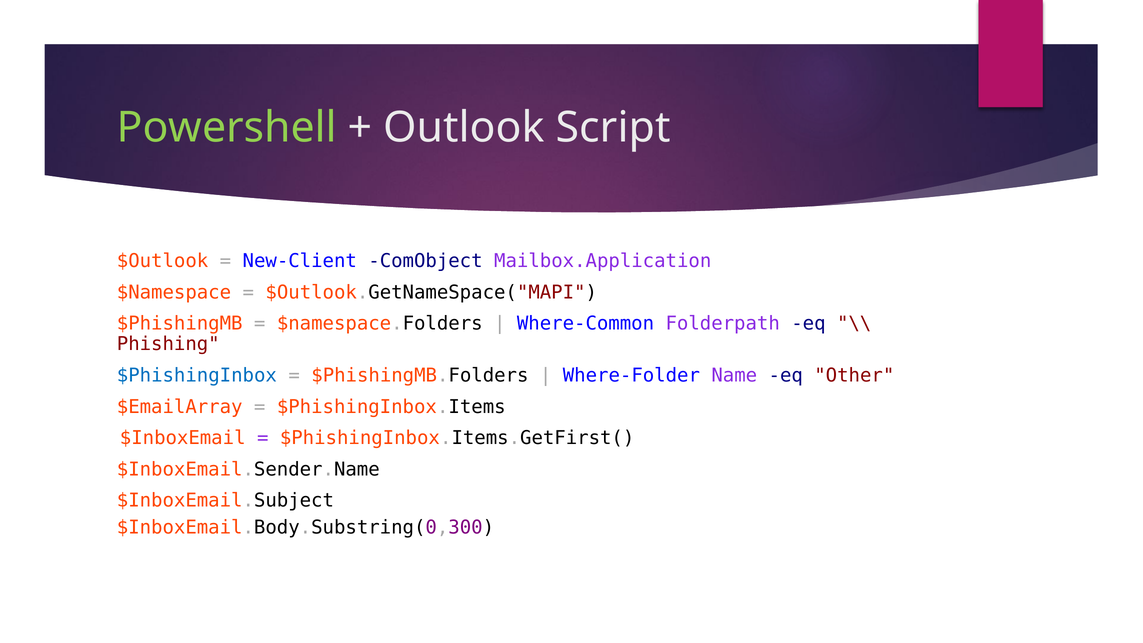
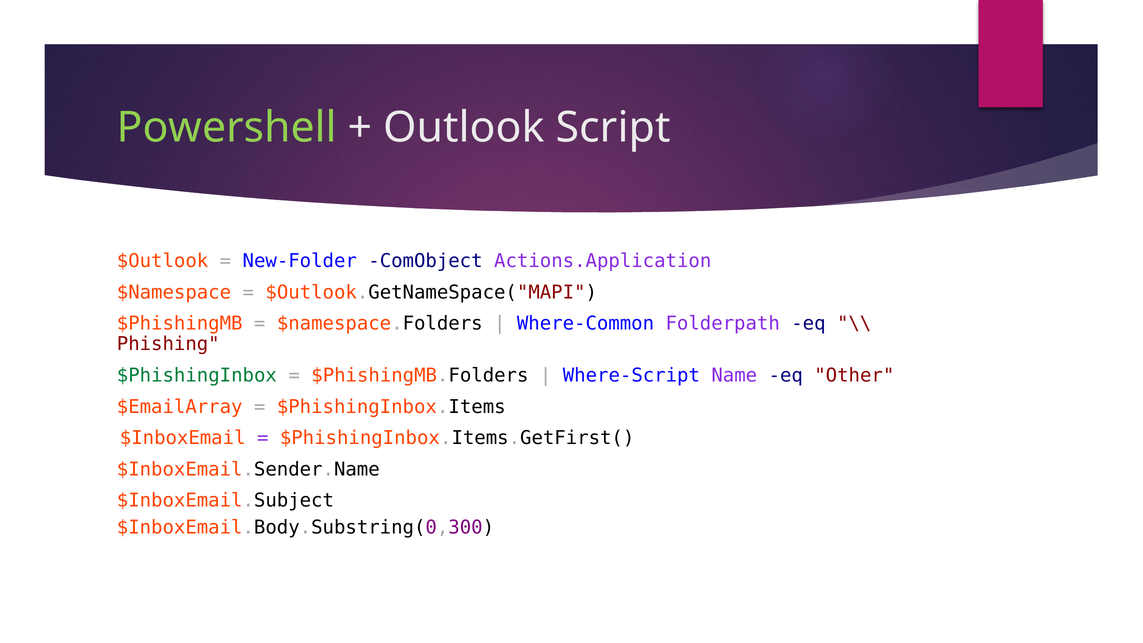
New-Client: New-Client -> New-Folder (300, 261)
Mailbox.Application: Mailbox.Application -> Actions.Application (603, 261)
$PhishingInbox colour: blue -> green (197, 375)
Where-Folder: Where-Folder -> Where-Script (631, 375)
